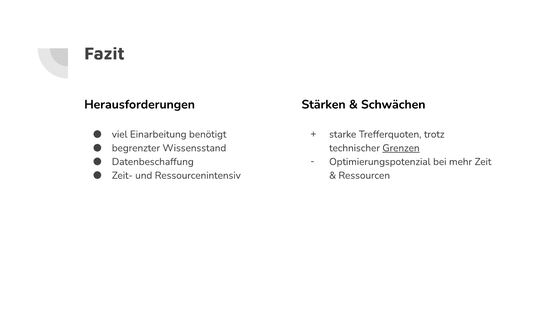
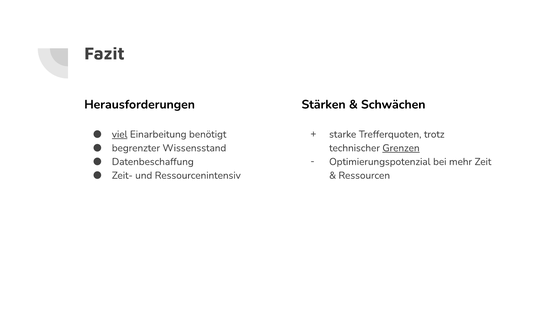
viel underline: none -> present (120, 134)
